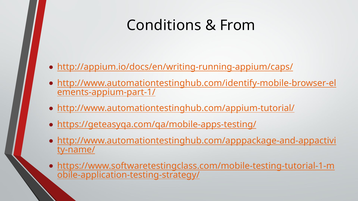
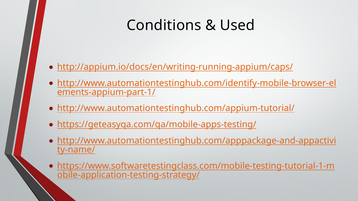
From: From -> Used (237, 25)
